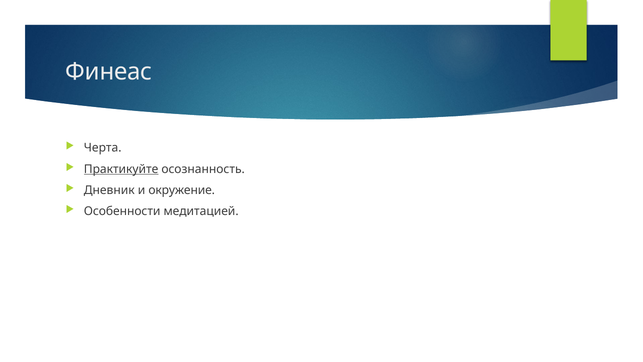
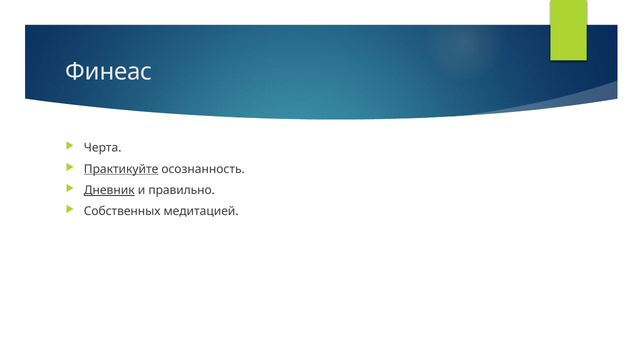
Дневник underline: none -> present (109, 190)
окружение: окружение -> правильно (182, 190)
Особенности: Особенности -> Собственных (122, 211)
